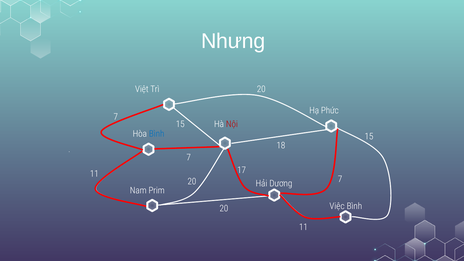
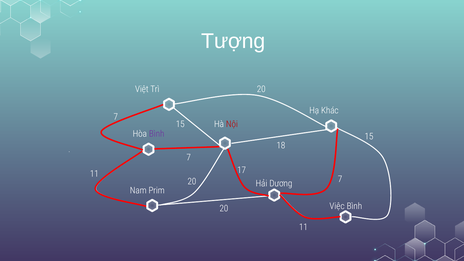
Nhưng: Nhưng -> Tượng (233, 41)
Phức: Phức -> Khác (330, 111)
Bình colour: blue -> purple (157, 134)
